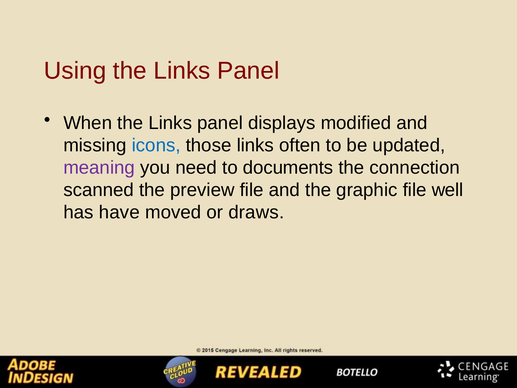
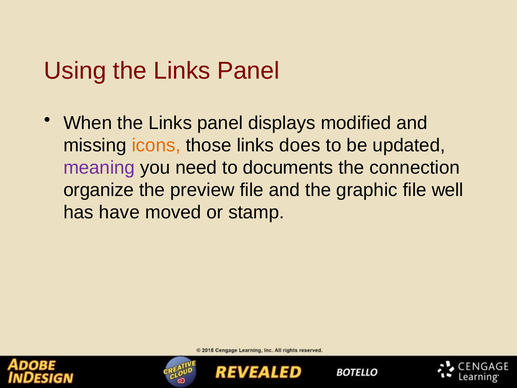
icons colour: blue -> orange (156, 145)
often: often -> does (300, 145)
scanned: scanned -> organize (99, 190)
draws: draws -> stamp (256, 212)
